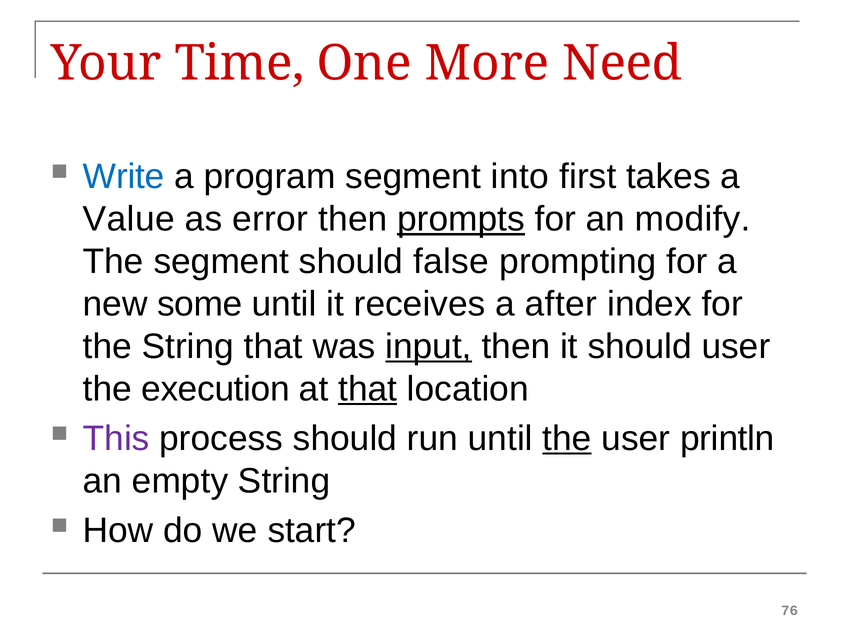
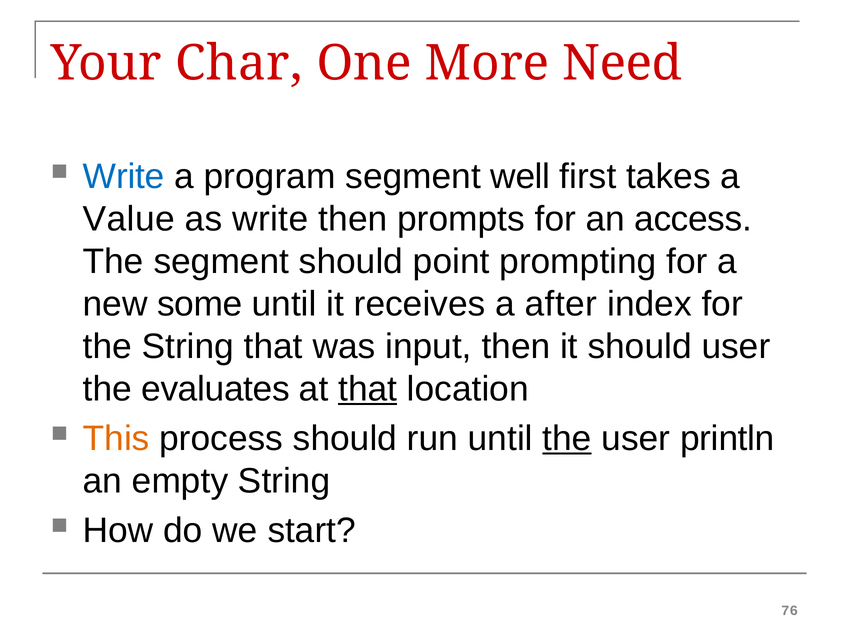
Time: Time -> Char (239, 63)
into: into -> well (520, 177)
as error: error -> write (270, 219)
prompts underline: present -> none (461, 219)
modify: modify -> access (693, 219)
false: false -> point (451, 261)
input underline: present -> none (429, 346)
execution: execution -> evaluates (216, 389)
This colour: purple -> orange (116, 438)
